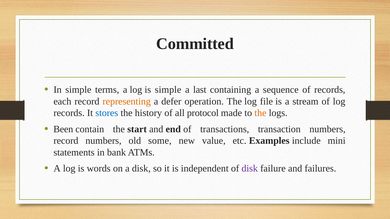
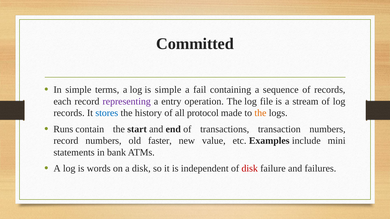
last: last -> fail (200, 90)
representing colour: orange -> purple (127, 101)
defer: defer -> entry (171, 101)
Been: Been -> Runs (63, 129)
some: some -> faster (160, 141)
disk colour: purple -> red (250, 169)
